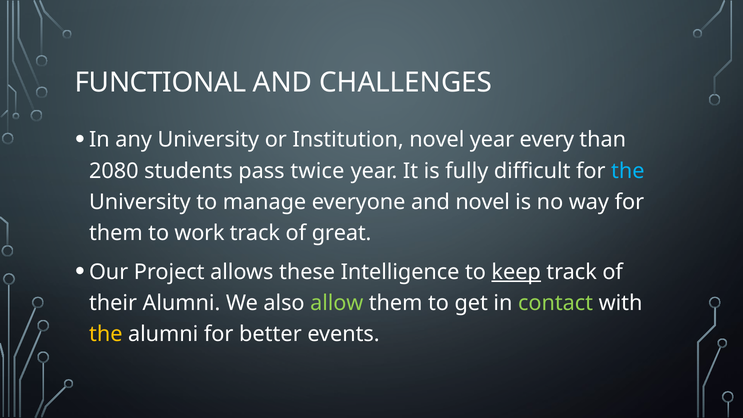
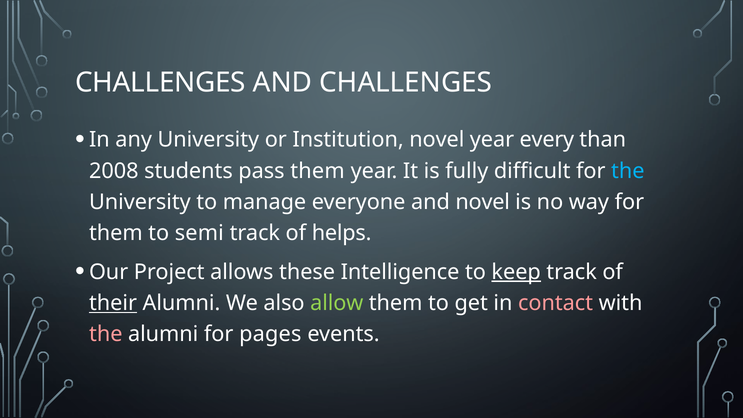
FUNCTIONAL: FUNCTIONAL -> CHALLENGES (160, 83)
2080: 2080 -> 2008 (114, 171)
pass twice: twice -> them (317, 171)
work: work -> semi (199, 233)
great: great -> helps (342, 233)
their underline: none -> present (113, 303)
contact colour: light green -> pink (556, 303)
the colour: yellow -> pink (106, 334)
better: better -> pages (270, 334)
